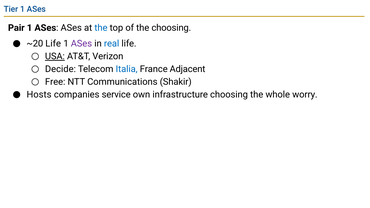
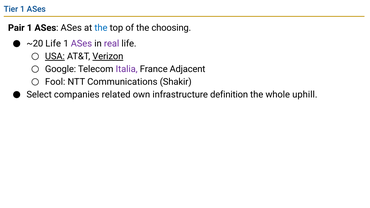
real colour: blue -> purple (112, 44)
Verizon underline: none -> present (108, 56)
Decide: Decide -> Google (61, 69)
Italia colour: blue -> purple (127, 69)
Free: Free -> Fool (55, 82)
Hosts: Hosts -> Select (39, 95)
service: service -> related (116, 95)
infrastructure choosing: choosing -> definition (229, 95)
worry: worry -> uphill (305, 95)
